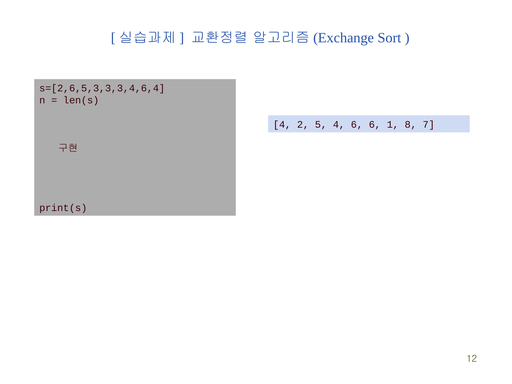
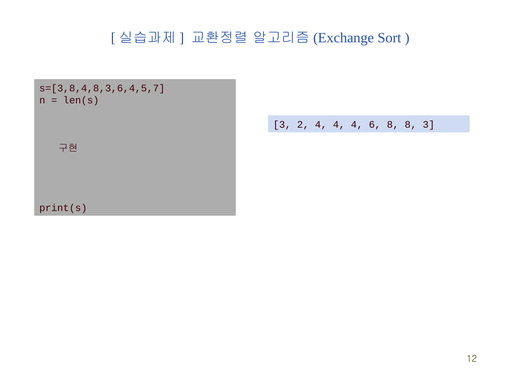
s=[2,6,5,3,3,3,4,6,4: s=[2,6,5,3,3,3,4,6,4 -> s=[3,8,4,8,3,6,4,5,7 (102, 88)
4: 4 -> 3 (282, 125)
2 5: 5 -> 4 (321, 125)
6: 6 -> 4 (357, 125)
6 1: 1 -> 8 (393, 125)
8 7: 7 -> 3 (429, 125)
